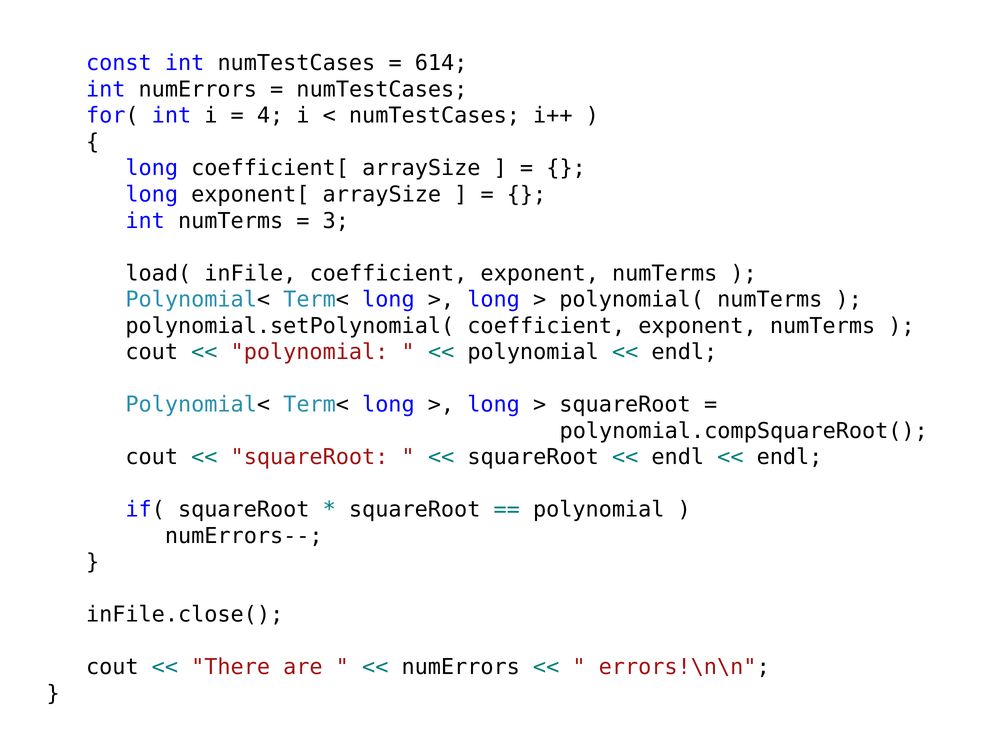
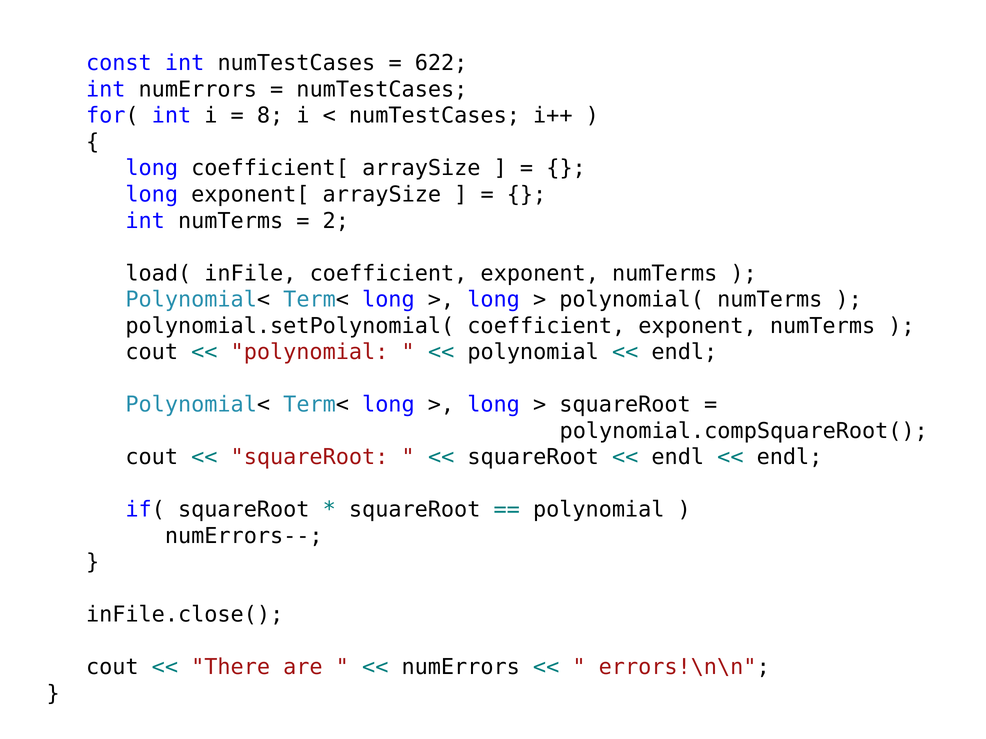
614: 614 -> 622 (441, 63)
4: 4 -> 8 (270, 116)
3: 3 -> 2 (336, 221)
